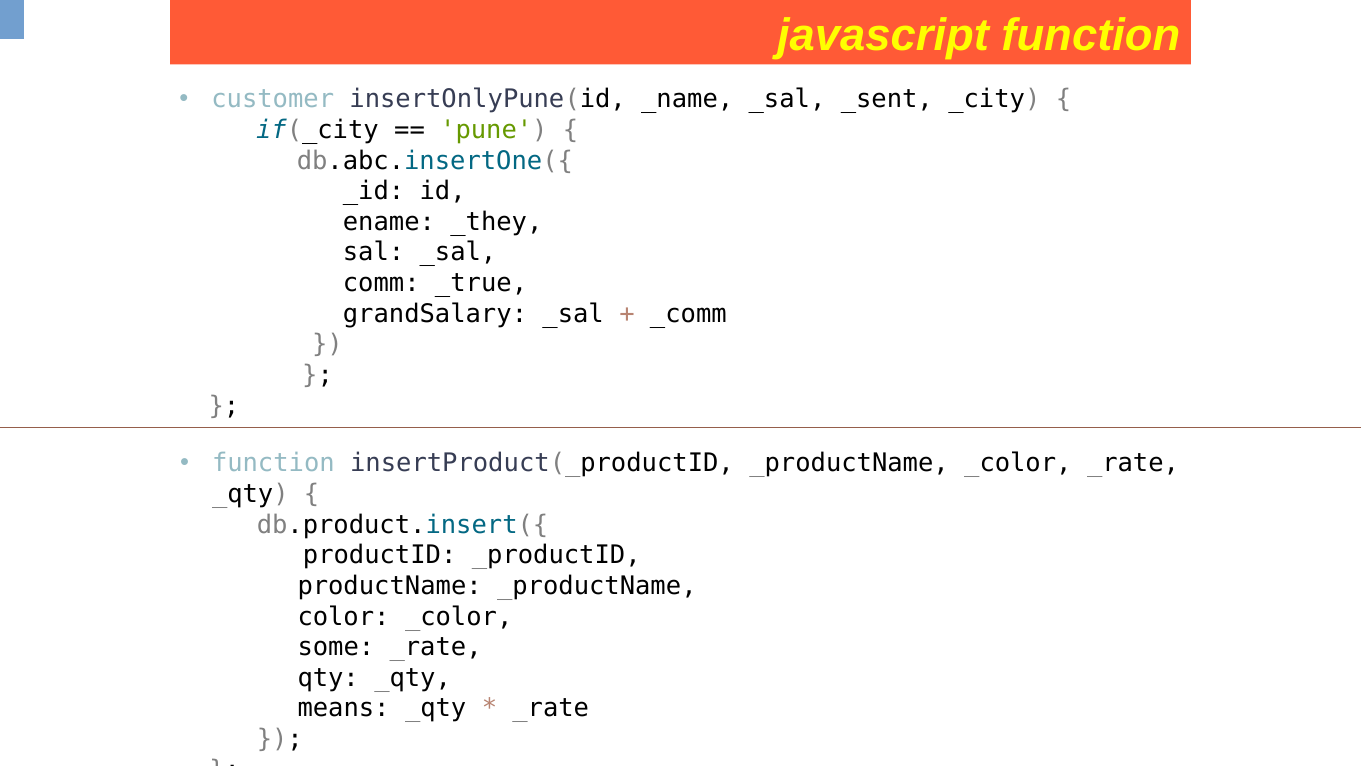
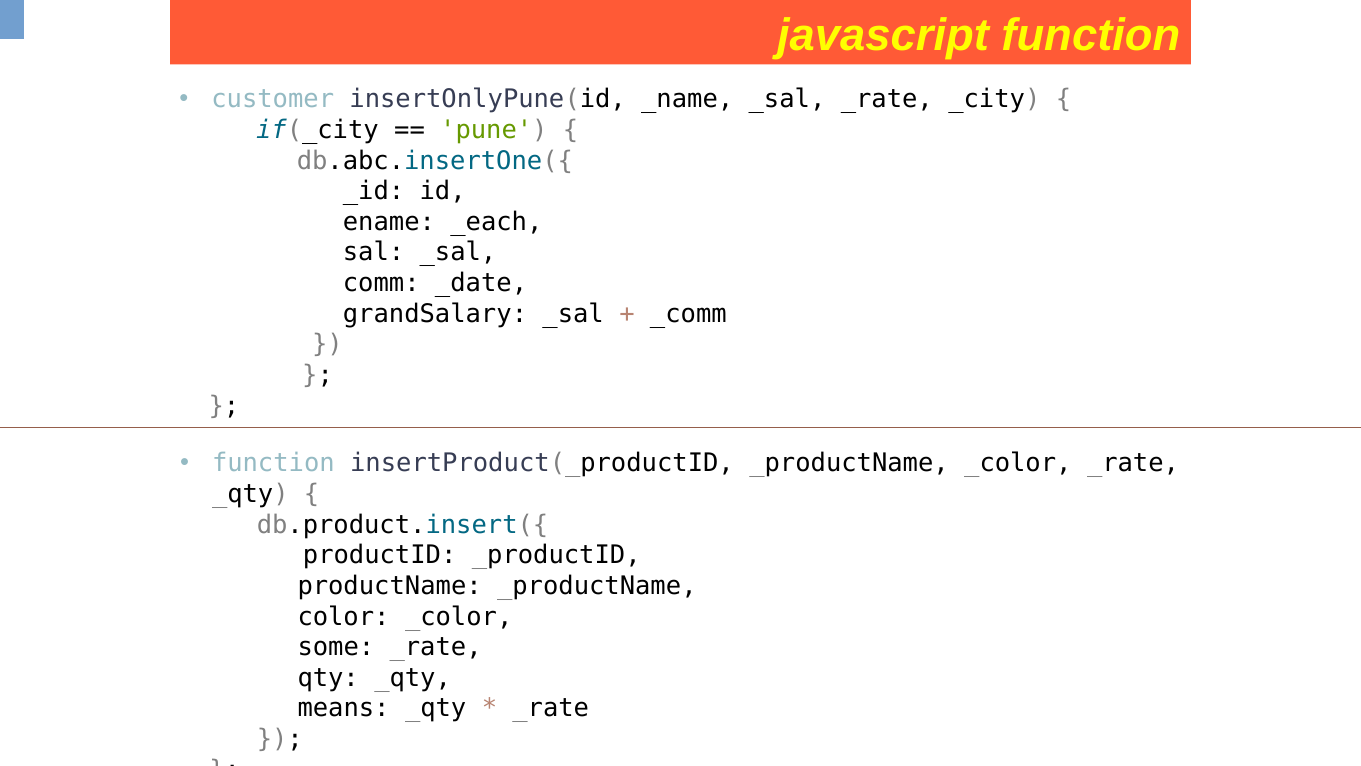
_sal _sent: _sent -> _rate (887, 99)
_they: _they -> _each (496, 222)
_true: _true -> _date (481, 283)
